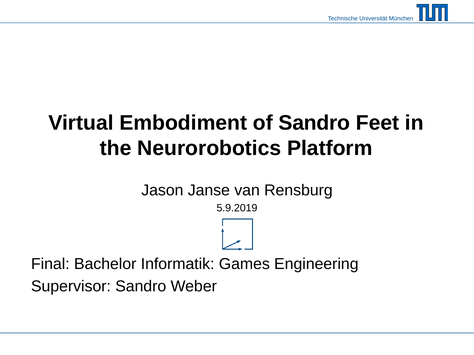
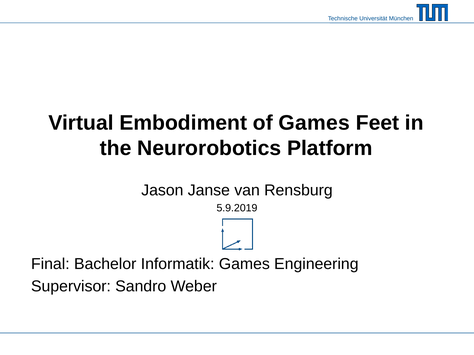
of Sandro: Sandro -> Games (314, 123)
